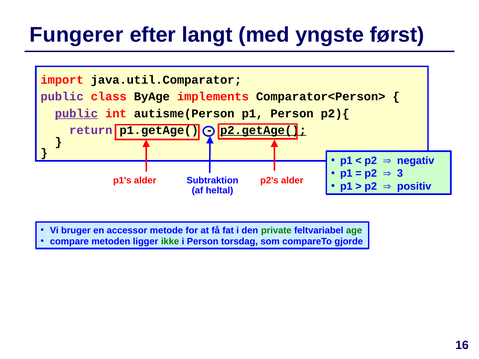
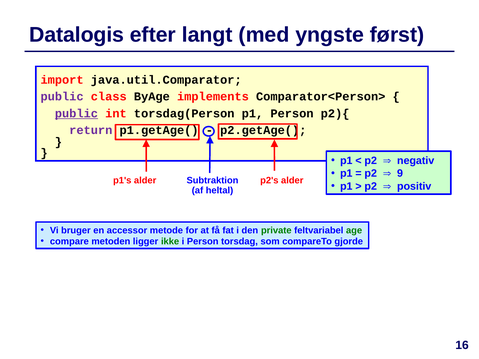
Fungerer: Fungerer -> Datalogis (77, 35)
autisme(Person: autisme(Person -> torsdag(Person (184, 114)
p2.getAge( underline: present -> none (263, 130)
3: 3 -> 9 (400, 174)
